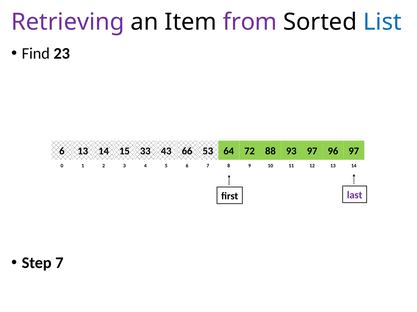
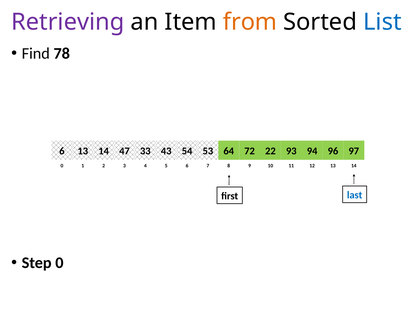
from colour: purple -> orange (250, 22)
23: 23 -> 78 (62, 54)
15: 15 -> 47 (124, 151)
66: 66 -> 54 (187, 151)
88: 88 -> 22 (270, 151)
93 97: 97 -> 94 (312, 151)
last colour: purple -> blue (355, 195)
Step 7: 7 -> 0 (59, 263)
